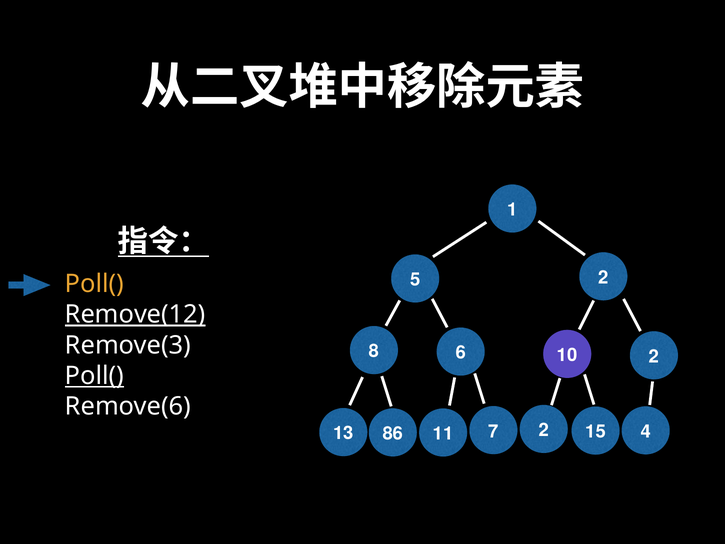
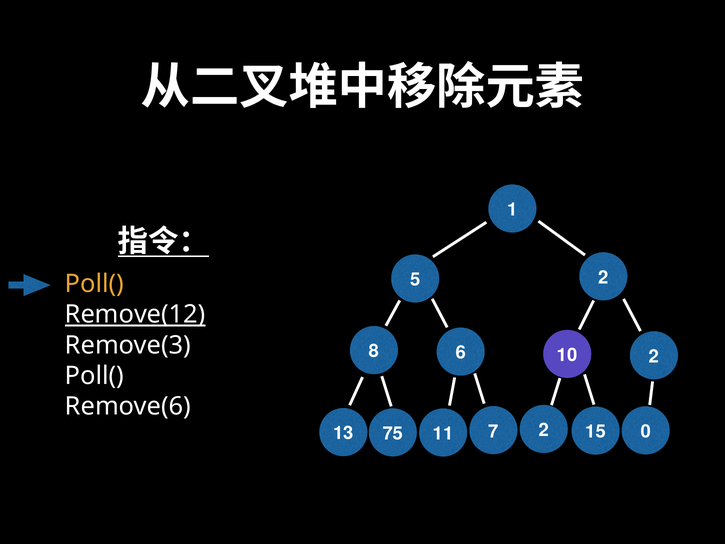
Poll( underline: present -> none (94, 376)
4: 4 -> 0 (646, 431)
86: 86 -> 75 (393, 433)
